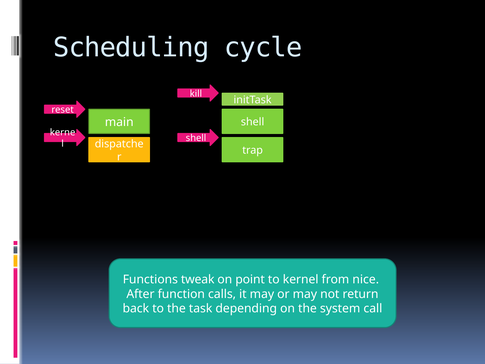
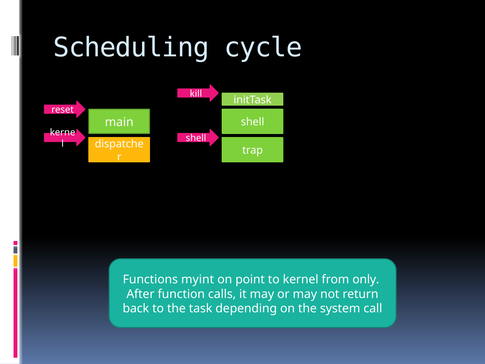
tweak: tweak -> myint (198, 279)
nice: nice -> only (366, 279)
